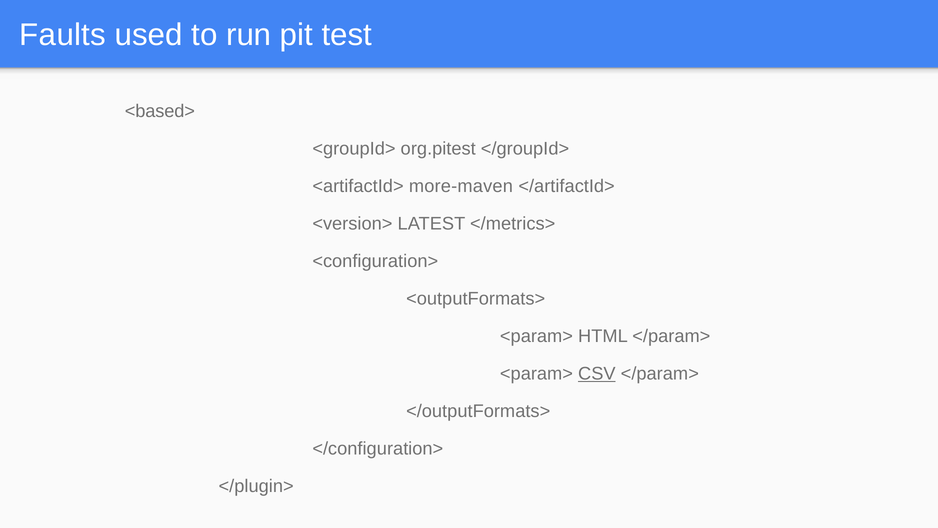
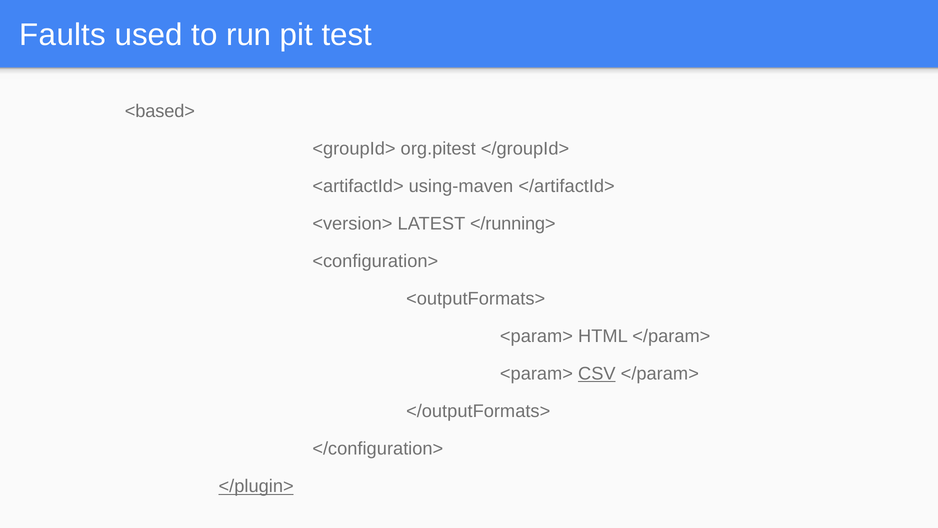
more-maven: more-maven -> using-maven (461, 186)
</metrics>: </metrics> -> </running> (513, 223)
</plugin> underline: none -> present (256, 486)
